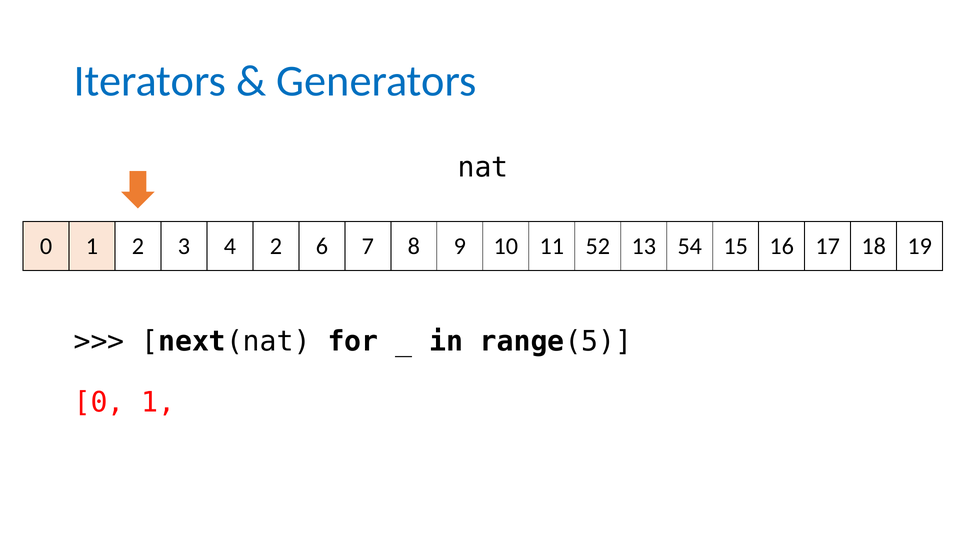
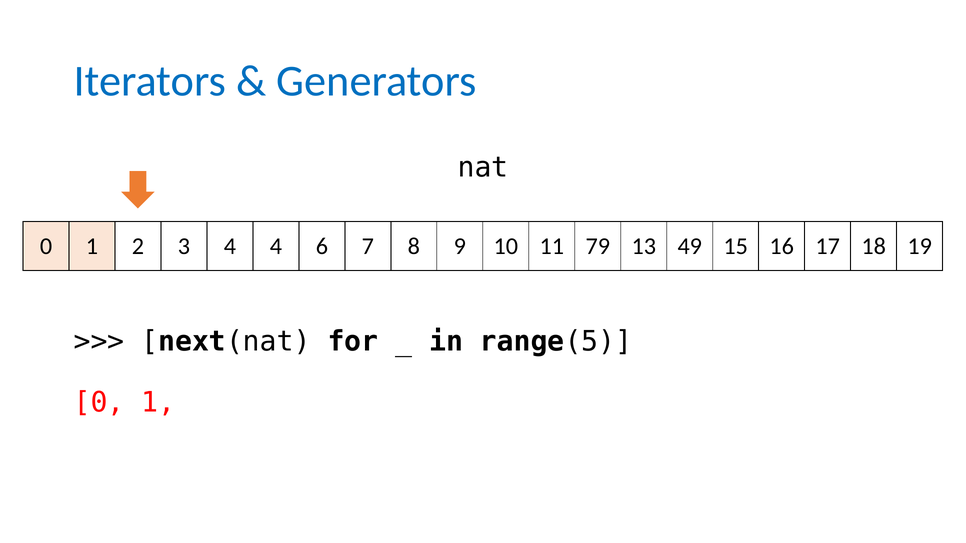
4 2: 2 -> 4 (276, 246)
52: 52 -> 79 (598, 246)
54: 54 -> 49 (690, 246)
